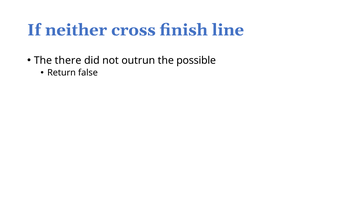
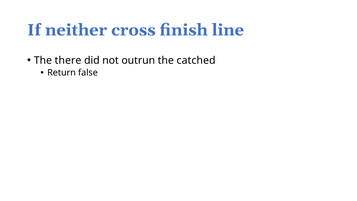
possible: possible -> catched (196, 60)
